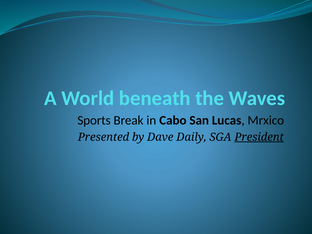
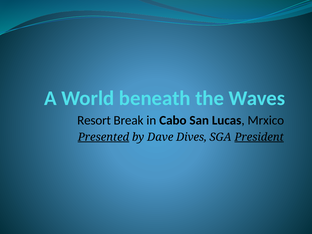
Sports: Sports -> Resort (94, 120)
Presented underline: none -> present (104, 137)
Daily: Daily -> Dives (192, 137)
